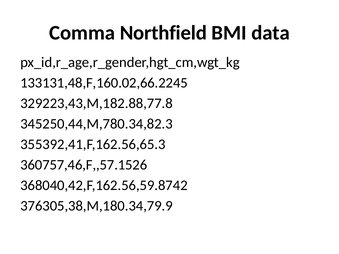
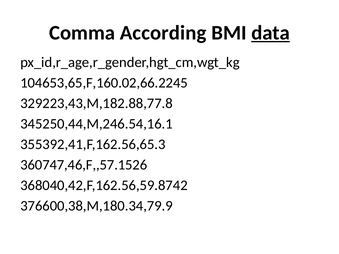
Northfield: Northfield -> According (163, 33)
data underline: none -> present (271, 33)
133131,48,F,160.02,66.2245: 133131,48,F,160.02,66.2245 -> 104653,65,F,160.02,66.2245 (104, 83)
345250,44,M,780.34,82.3: 345250,44,M,780.34,82.3 -> 345250,44,M,246.54,16.1 (97, 124)
360757,46,F,,57.1526: 360757,46,F,,57.1526 -> 360747,46,F,,57.1526 (84, 165)
376305,38,M,180.34,79.9: 376305,38,M,180.34,79.9 -> 376600,38,M,180.34,79.9 (97, 206)
